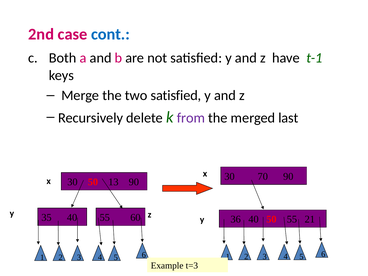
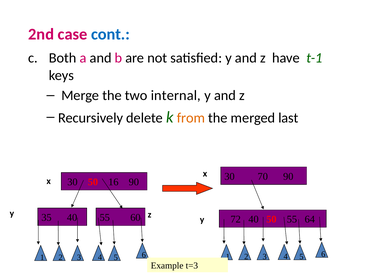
two satisfied: satisfied -> internal (176, 95)
from colour: purple -> orange (191, 118)
13: 13 -> 16 (113, 182)
36: 36 -> 72 (236, 219)
21: 21 -> 64 (310, 219)
